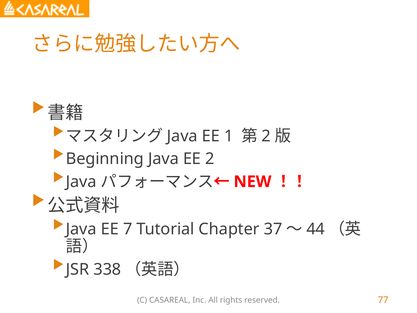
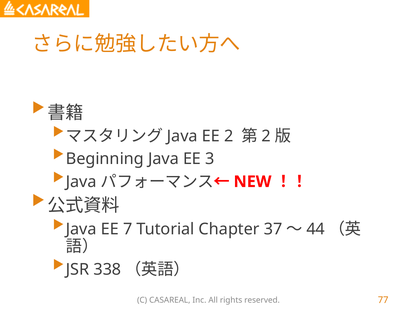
EE 1: 1 -> 2 (229, 136)
EE 2: 2 -> 3 (210, 159)
